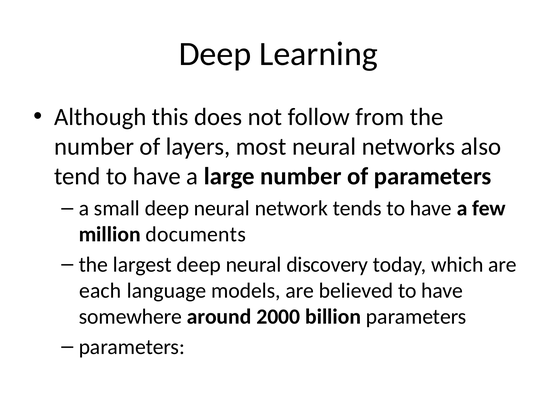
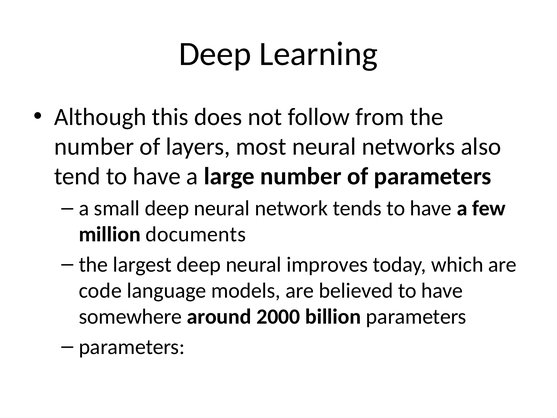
discovery: discovery -> improves (327, 265)
each: each -> code (100, 290)
